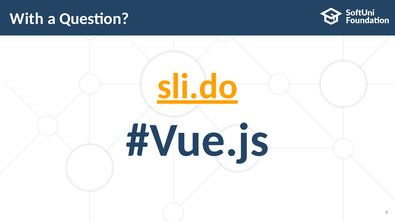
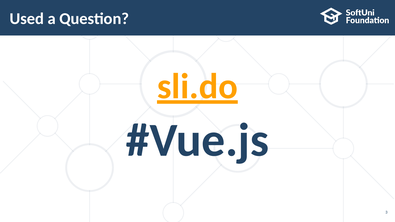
With: With -> Used (27, 19)
